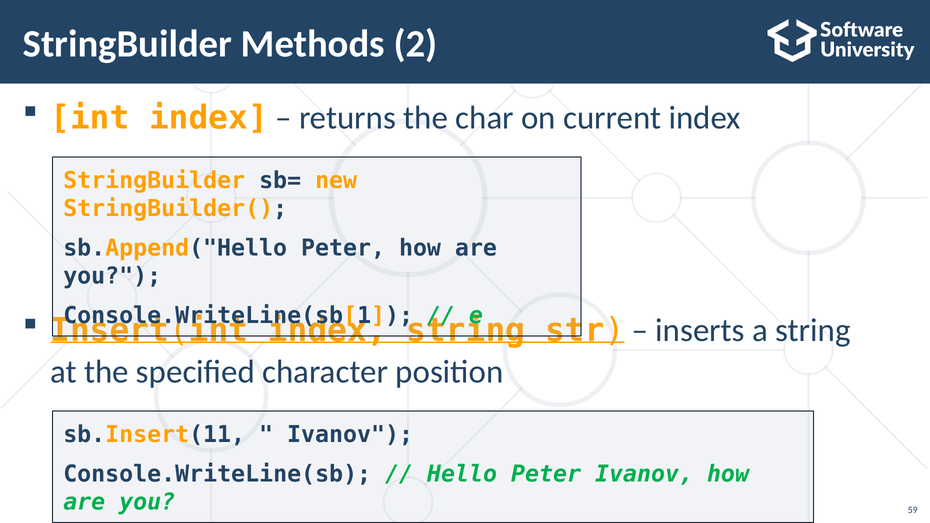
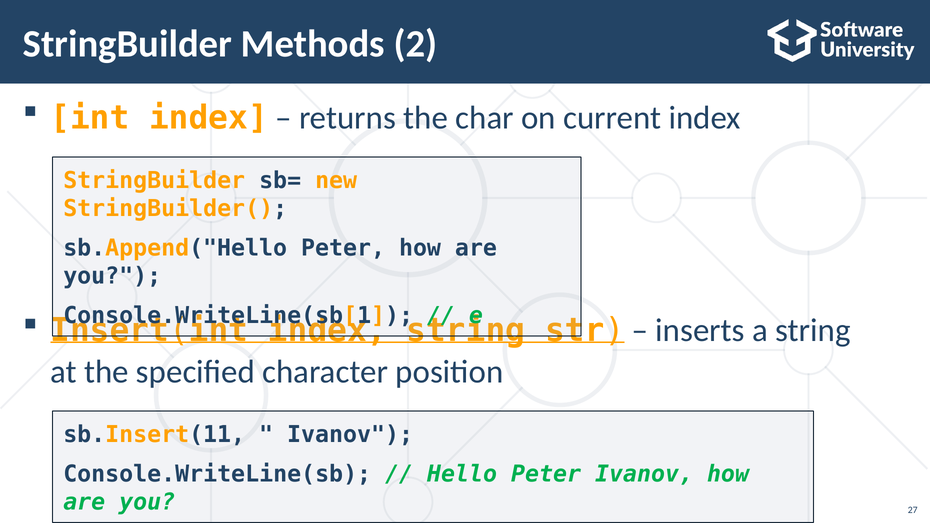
59: 59 -> 27 (913, 510)
